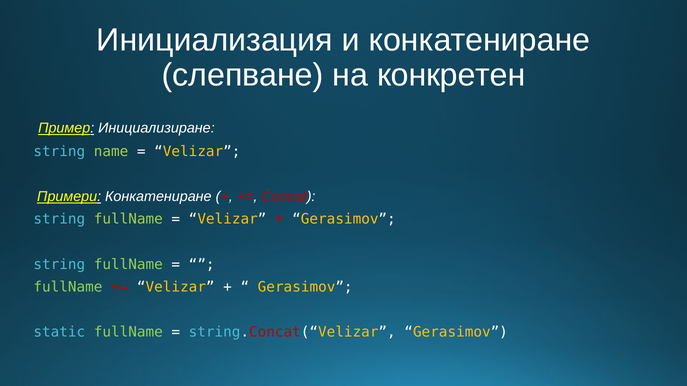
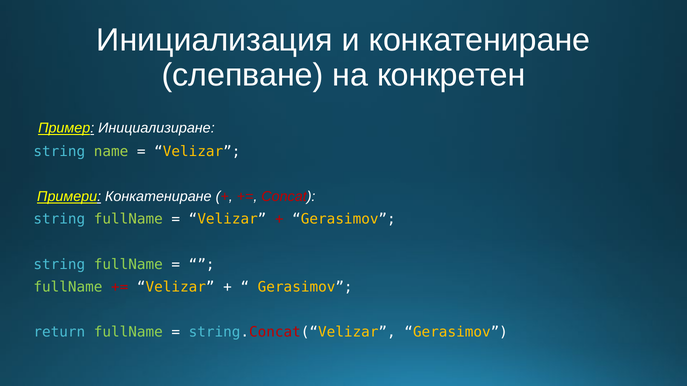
static: static -> return (59, 333)
